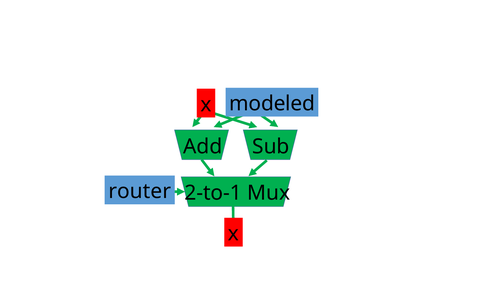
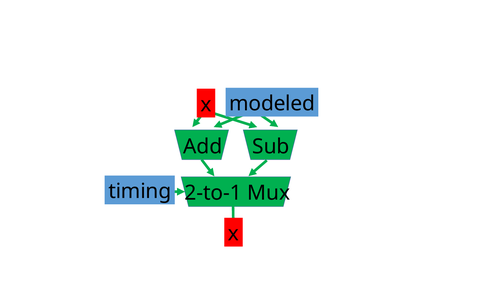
router: router -> timing (140, 192)
